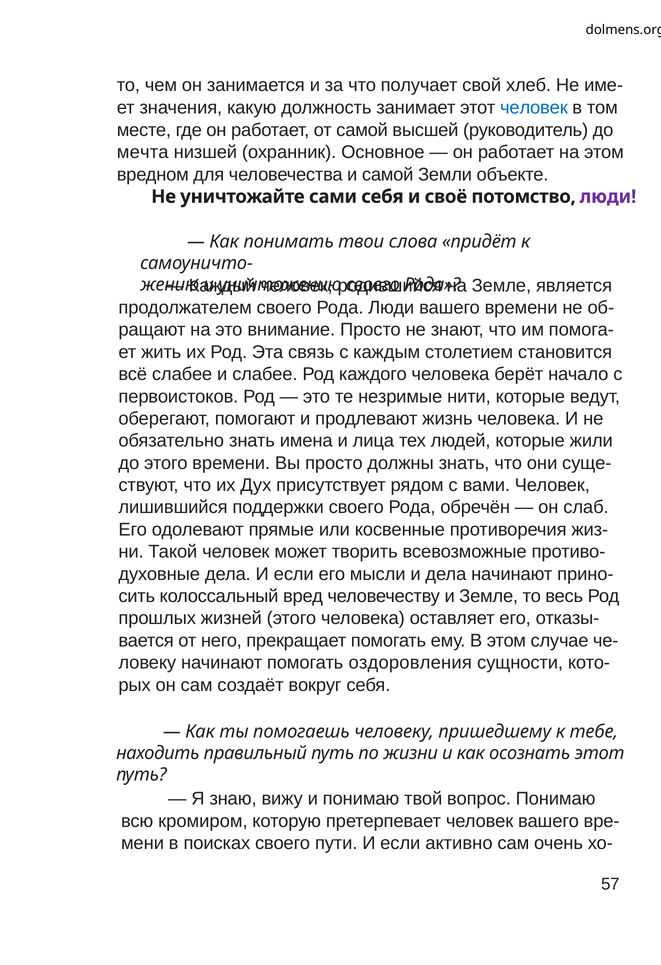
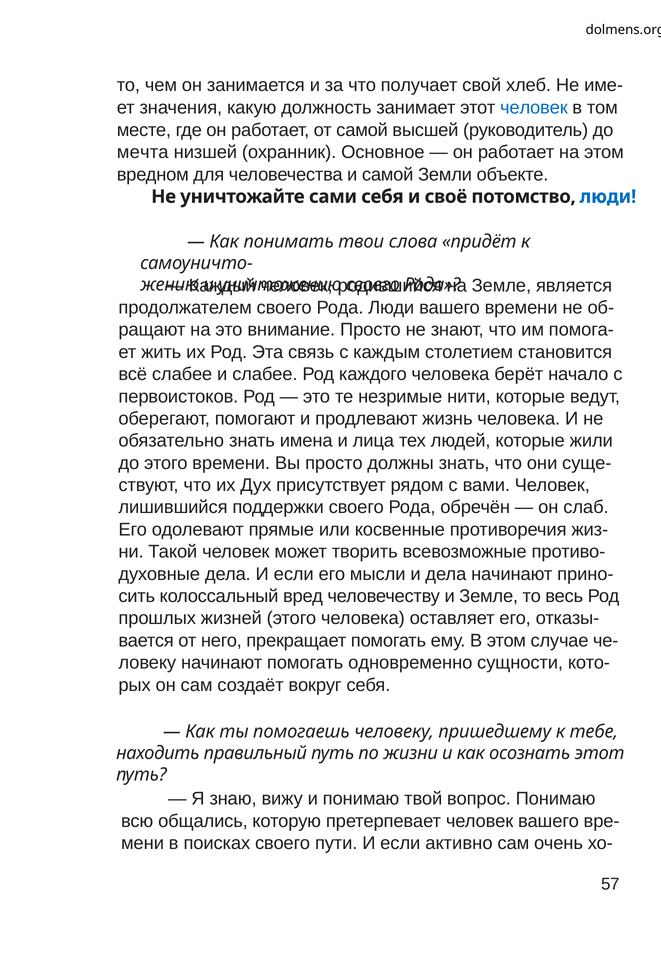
люди colour: purple -> blue (608, 197)
оздоровления: оздоровления -> одновременно (410, 663)
кромиром: кромиром -> общались (203, 822)
